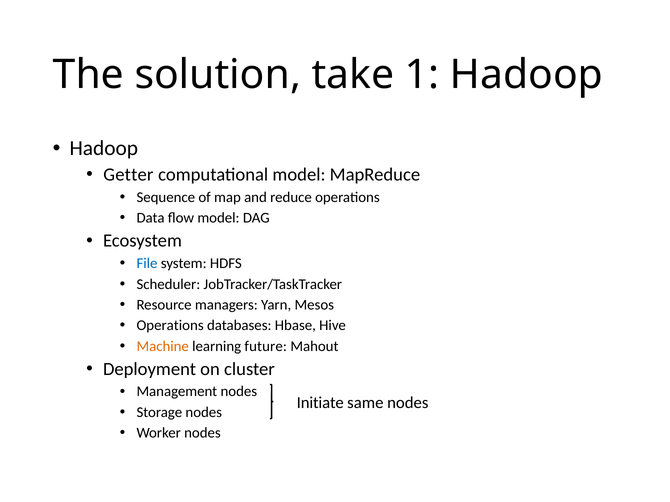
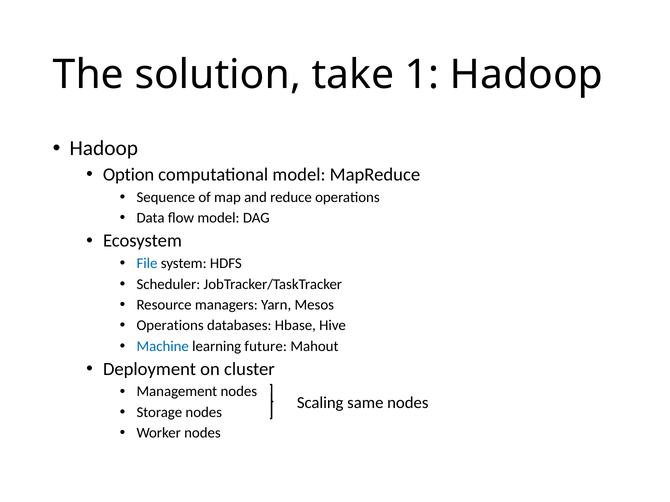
Getter: Getter -> Option (129, 175)
Machine colour: orange -> blue (163, 347)
Initiate: Initiate -> Scaling (320, 403)
